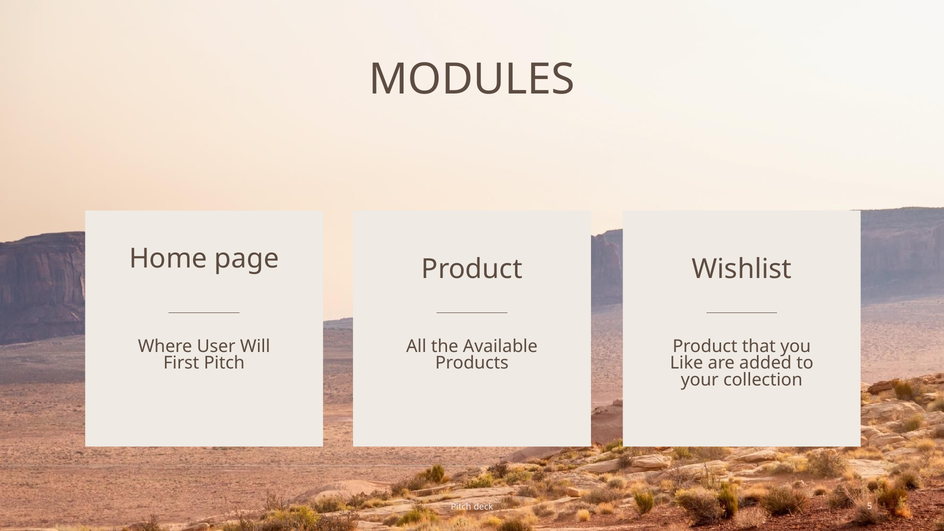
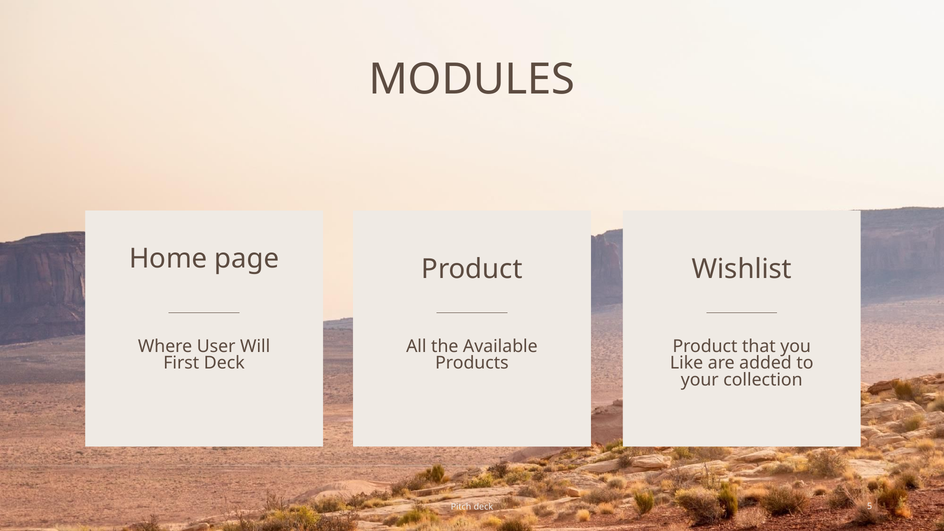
First Pitch: Pitch -> Deck (224, 363)
